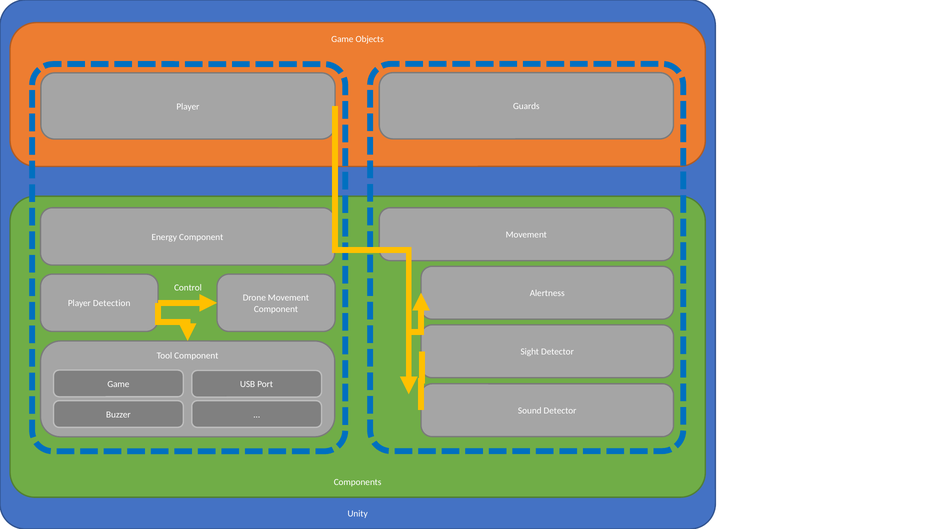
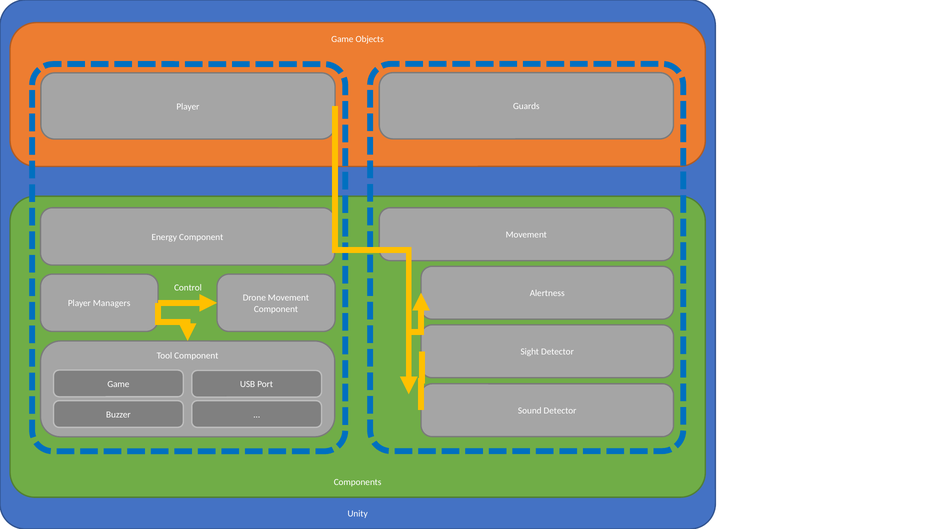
Detection: Detection -> Managers (112, 303)
